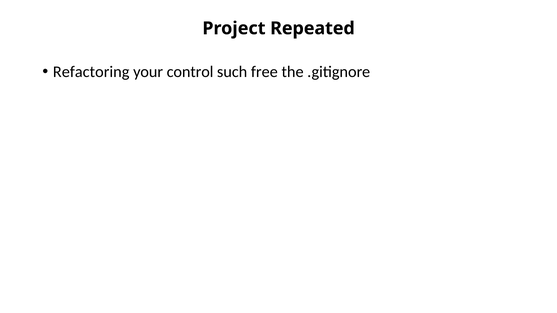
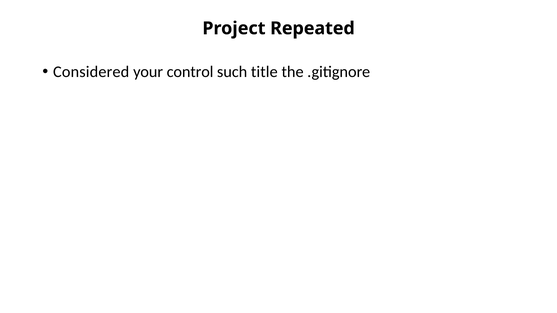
Refactoring: Refactoring -> Considered (91, 72)
free: free -> title (264, 72)
